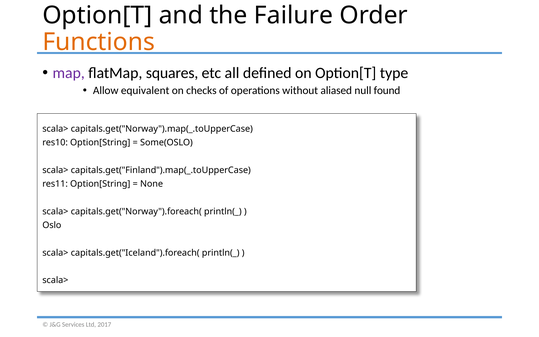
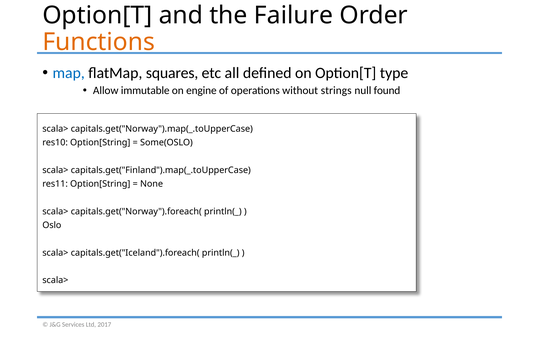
map colour: purple -> blue (69, 73)
equivalent: equivalent -> immutable (145, 90)
checks: checks -> engine (201, 90)
aliased: aliased -> strings (336, 90)
